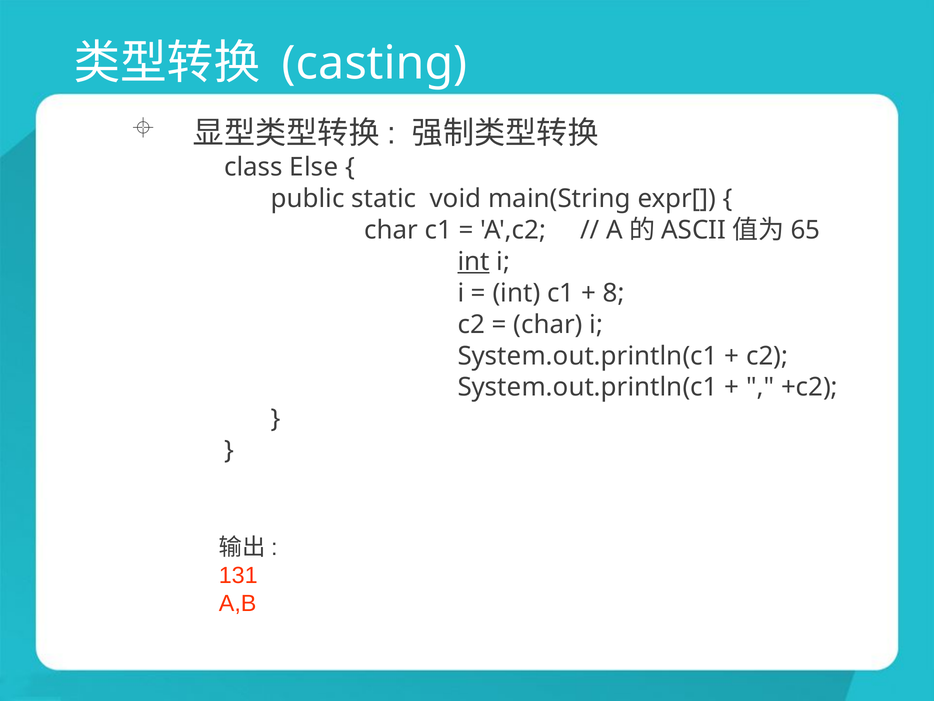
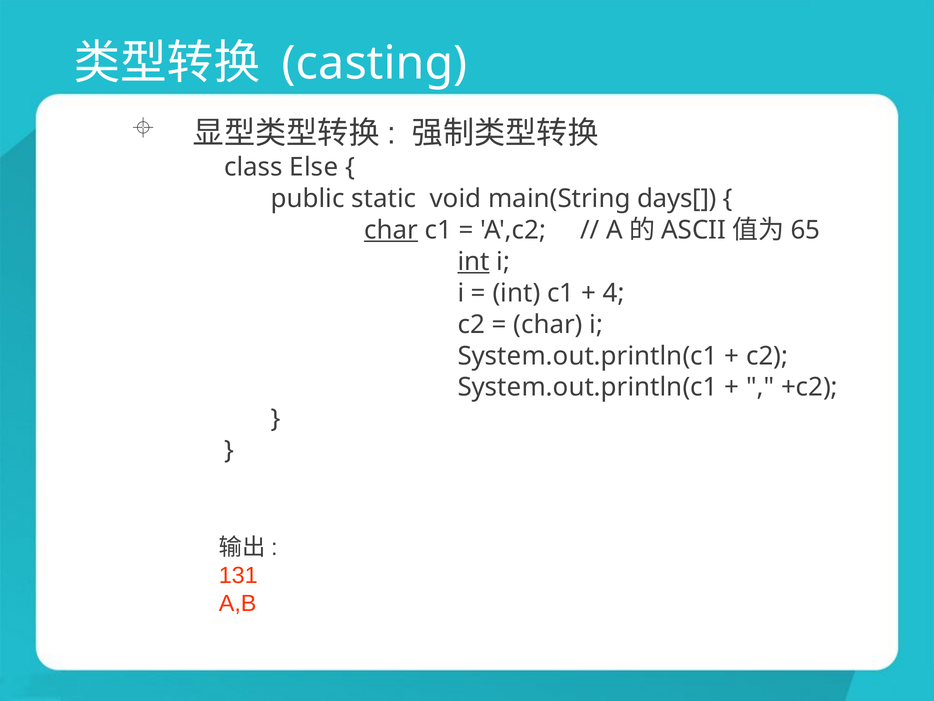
expr[: expr[ -> days[ (677, 199)
char underline: none -> present (391, 230)
8: 8 -> 4 (614, 293)
